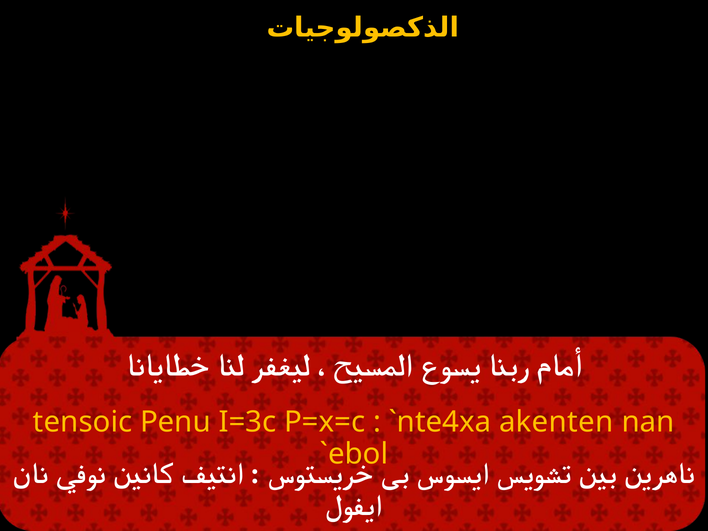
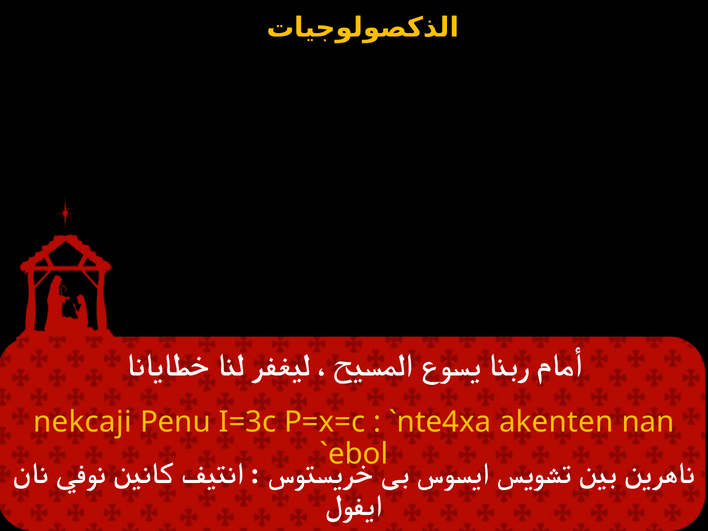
tensoic: tensoic -> nekcaji (83, 422)
